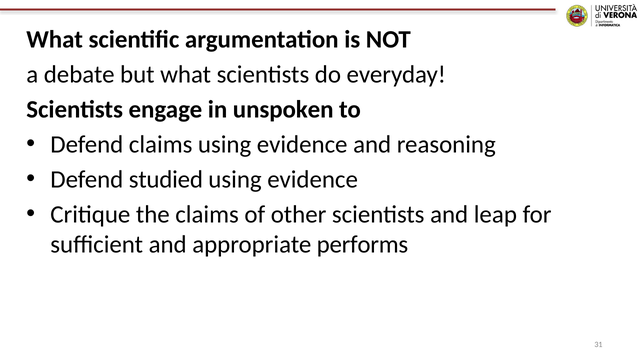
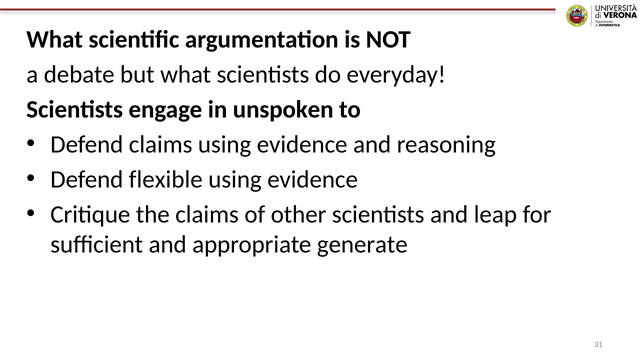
studied: studied -> flexible (166, 179)
performs: performs -> generate (362, 244)
